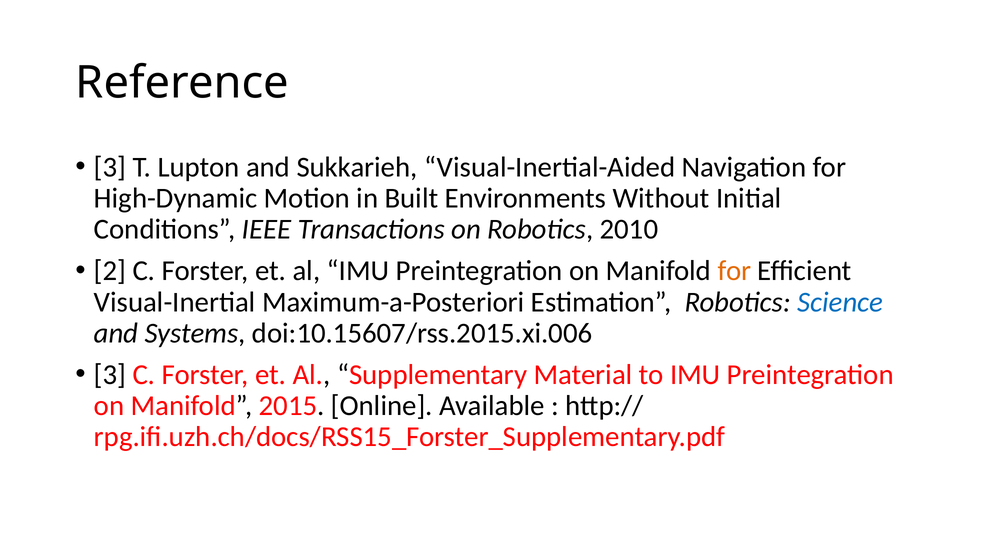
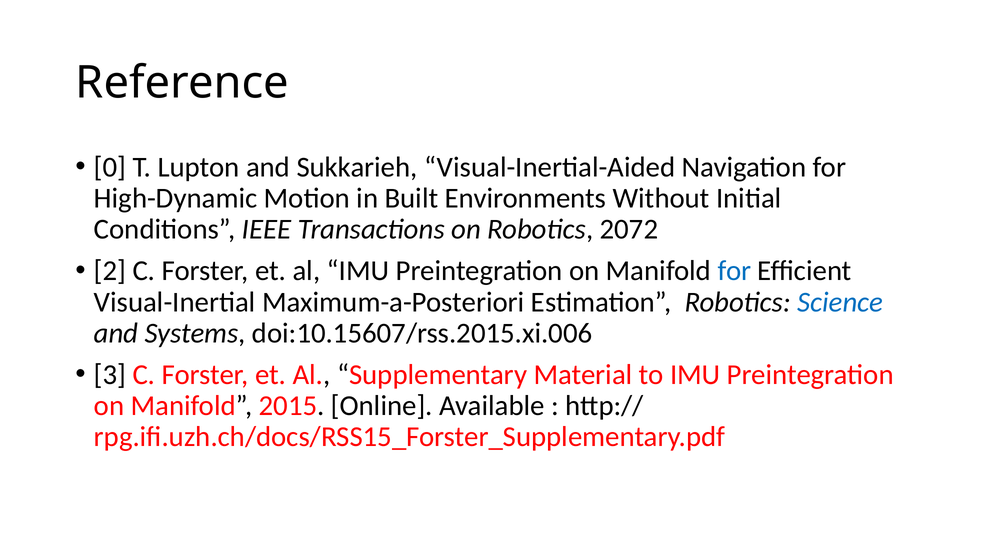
3: 3 -> 0 (110, 167)
2010: 2010 -> 2072 (629, 230)
for colour: orange -> blue (734, 271)
